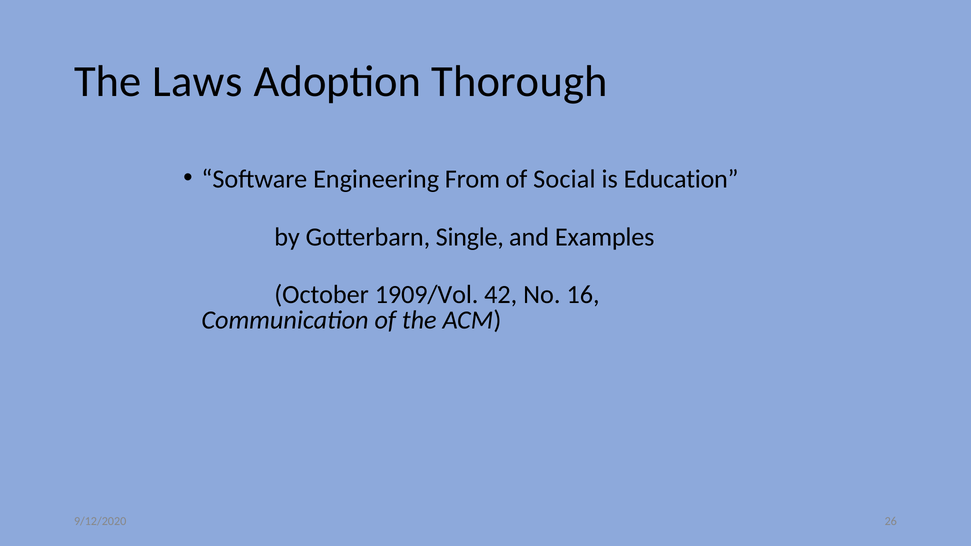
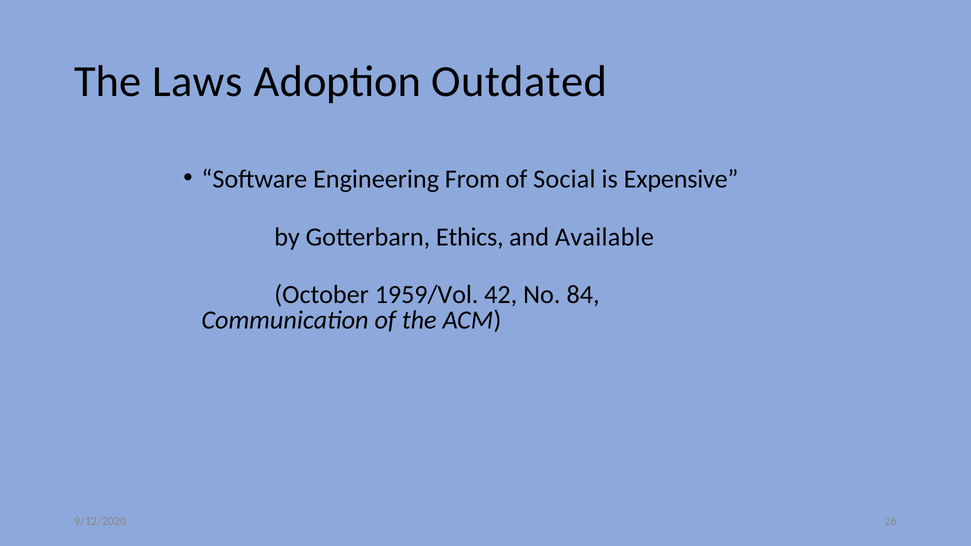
Thorough: Thorough -> Outdated (519, 82)
Education: Education -> Expensive (681, 179)
Single: Single -> Ethics (470, 237)
Examples: Examples -> Available (604, 237)
1909/Vol: 1909/Vol -> 1959/Vol (427, 295)
16: 16 -> 84 (583, 295)
